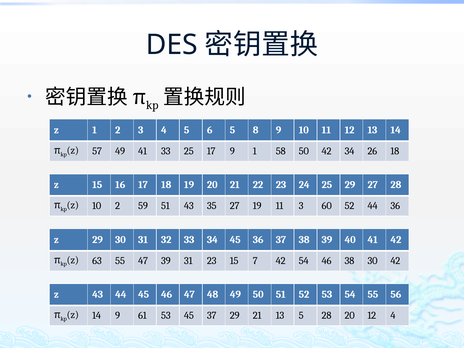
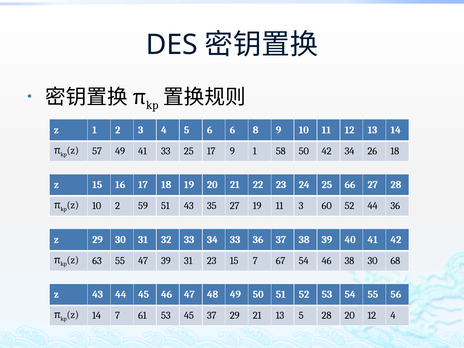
6 5: 5 -> 6 (232, 130)
25 29: 29 -> 66 (350, 185)
34 45: 45 -> 33 (235, 240)
7 42: 42 -> 67 (281, 261)
30 42: 42 -> 68 (395, 261)
14 9: 9 -> 7 (118, 316)
